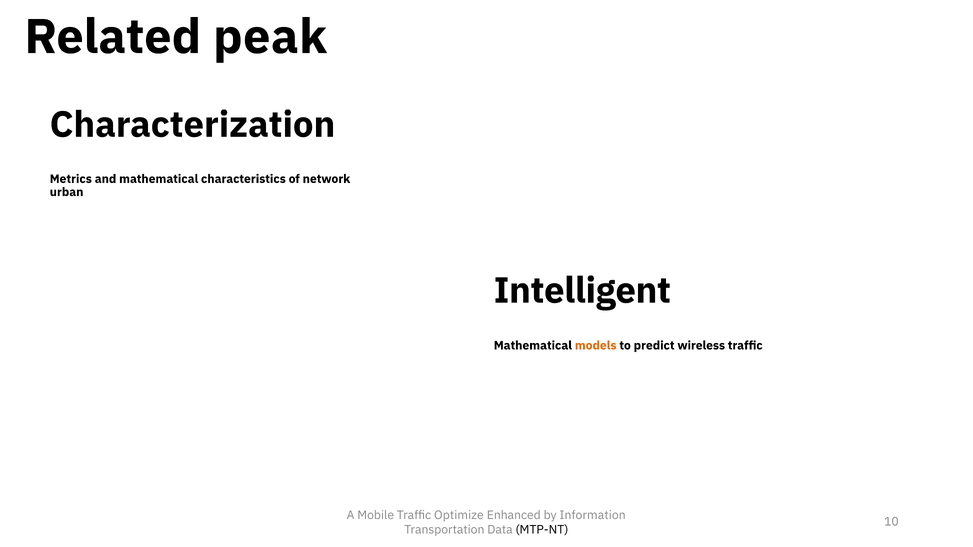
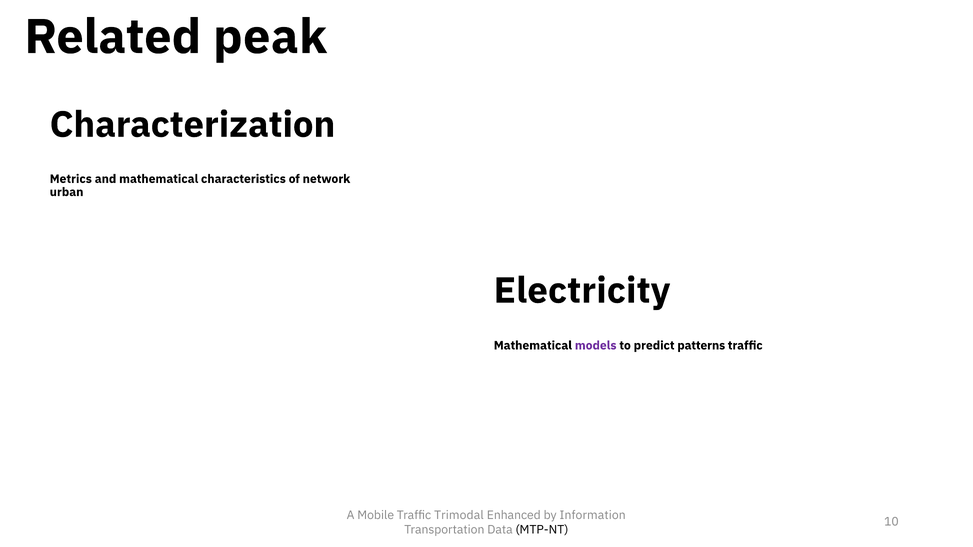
Intelligent: Intelligent -> Electricity (582, 291)
models colour: orange -> purple (596, 346)
wireless: wireless -> patterns (701, 346)
Optimize: Optimize -> Trimodal (459, 515)
